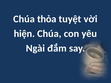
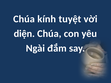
thỏa: thỏa -> kính (47, 19)
hiện: hiện -> diện (24, 34)
